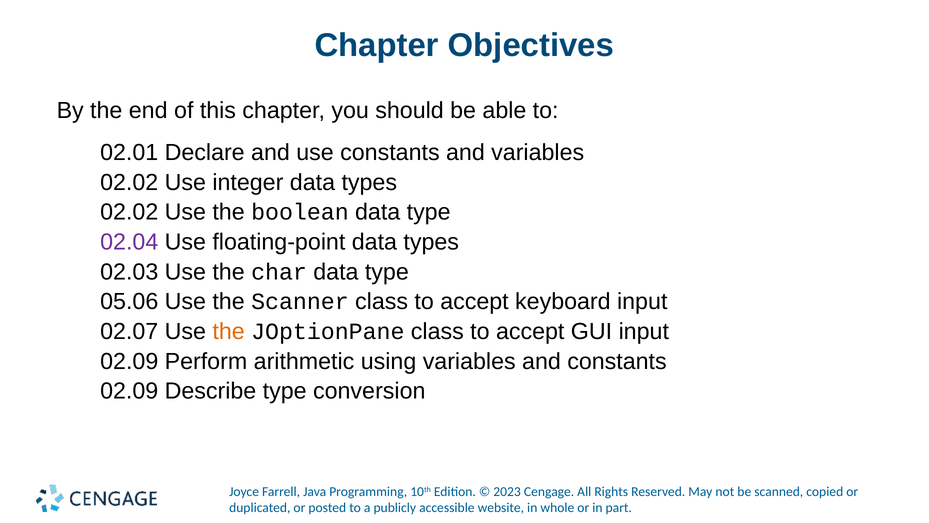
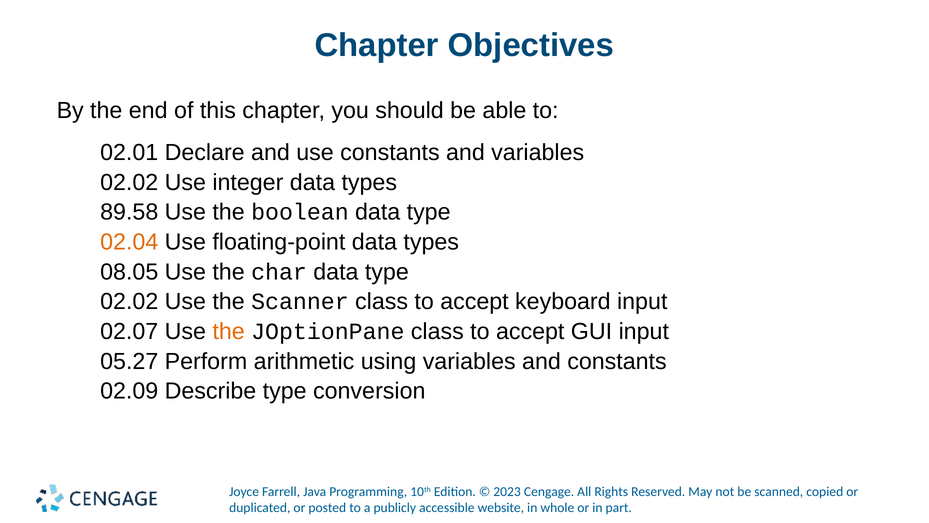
02.02: 02.02 -> 89.58 (129, 212)
02.04 colour: purple -> orange (129, 242)
02.03: 02.03 -> 08.05 (129, 272)
05.06: 05.06 -> 02.02 (129, 302)
02.09: 02.09 -> 05.27 (129, 361)
